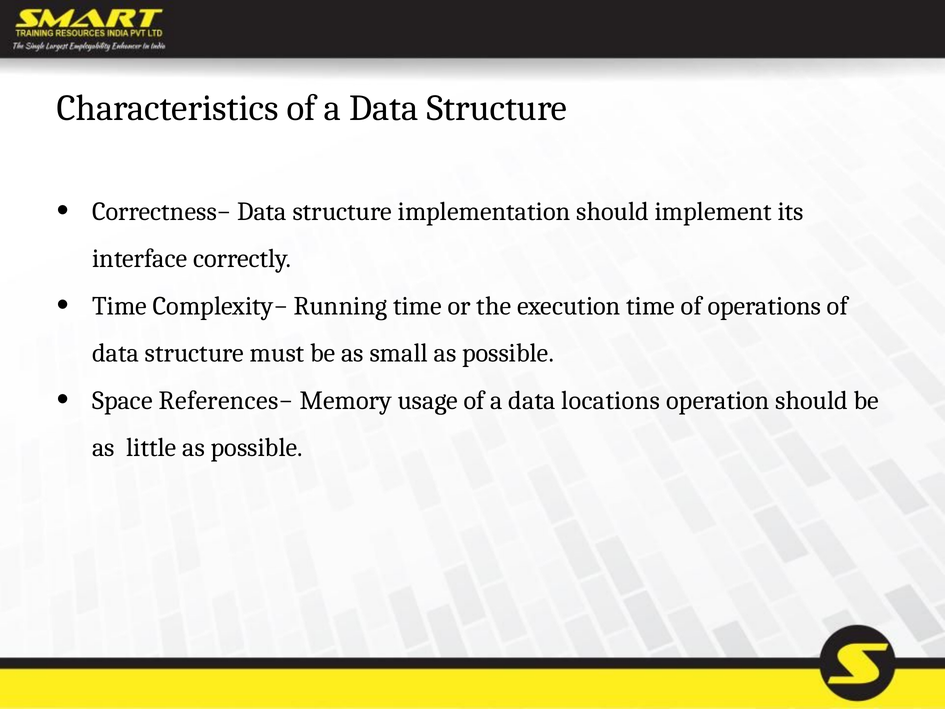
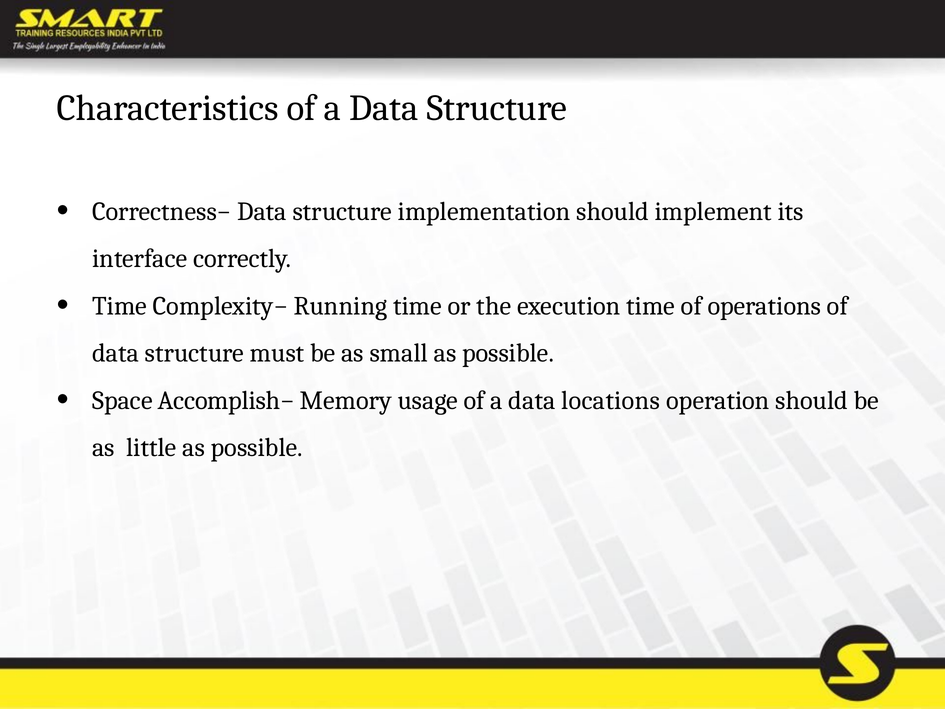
References−: References− -> Accomplish− (226, 400)
